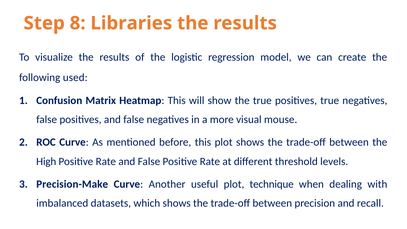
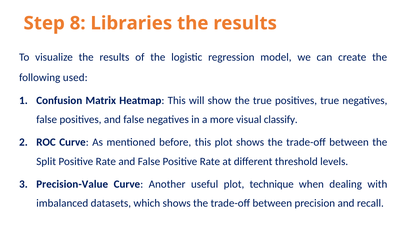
mouse: mouse -> classify (281, 119)
High: High -> Split (46, 161)
Precision-Make: Precision-Make -> Precision-Value (72, 184)
